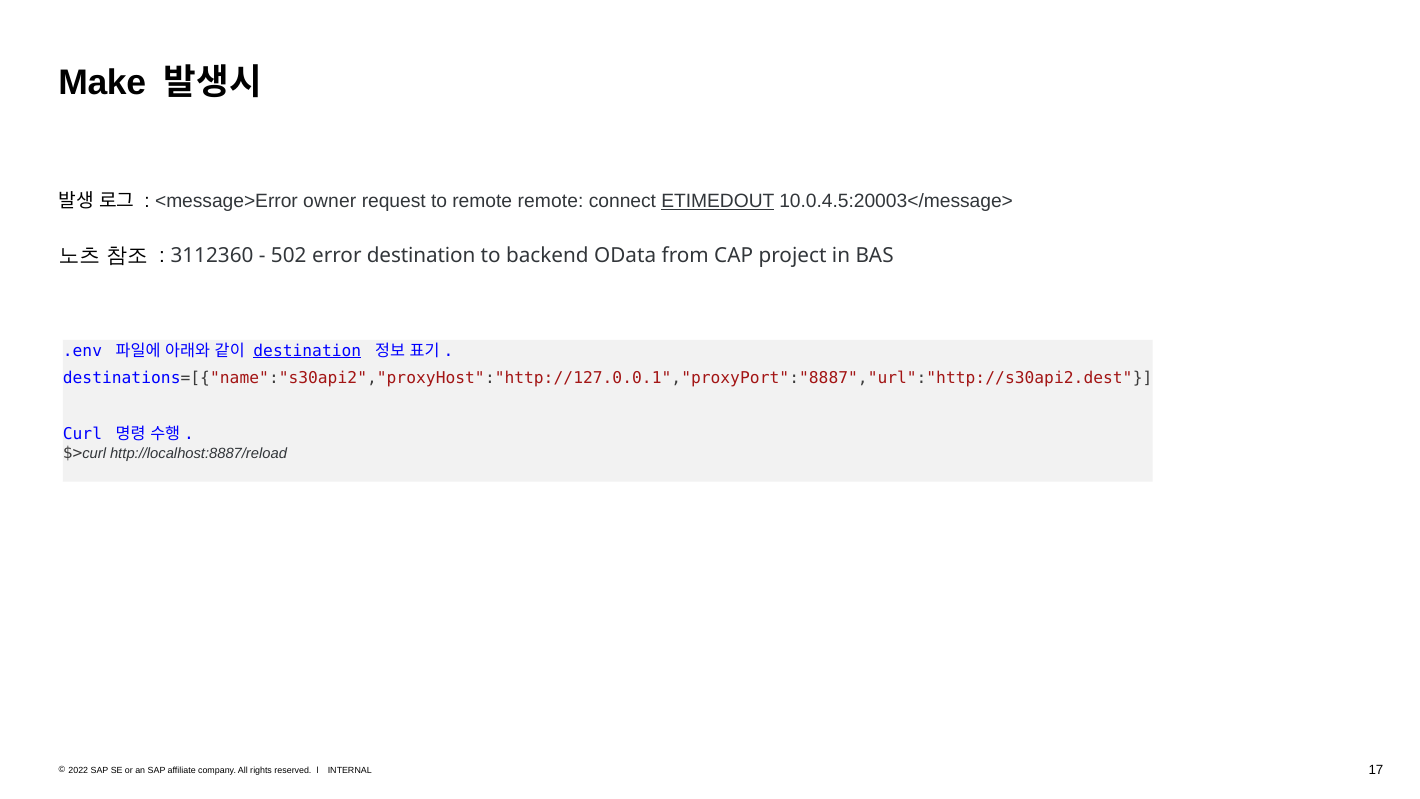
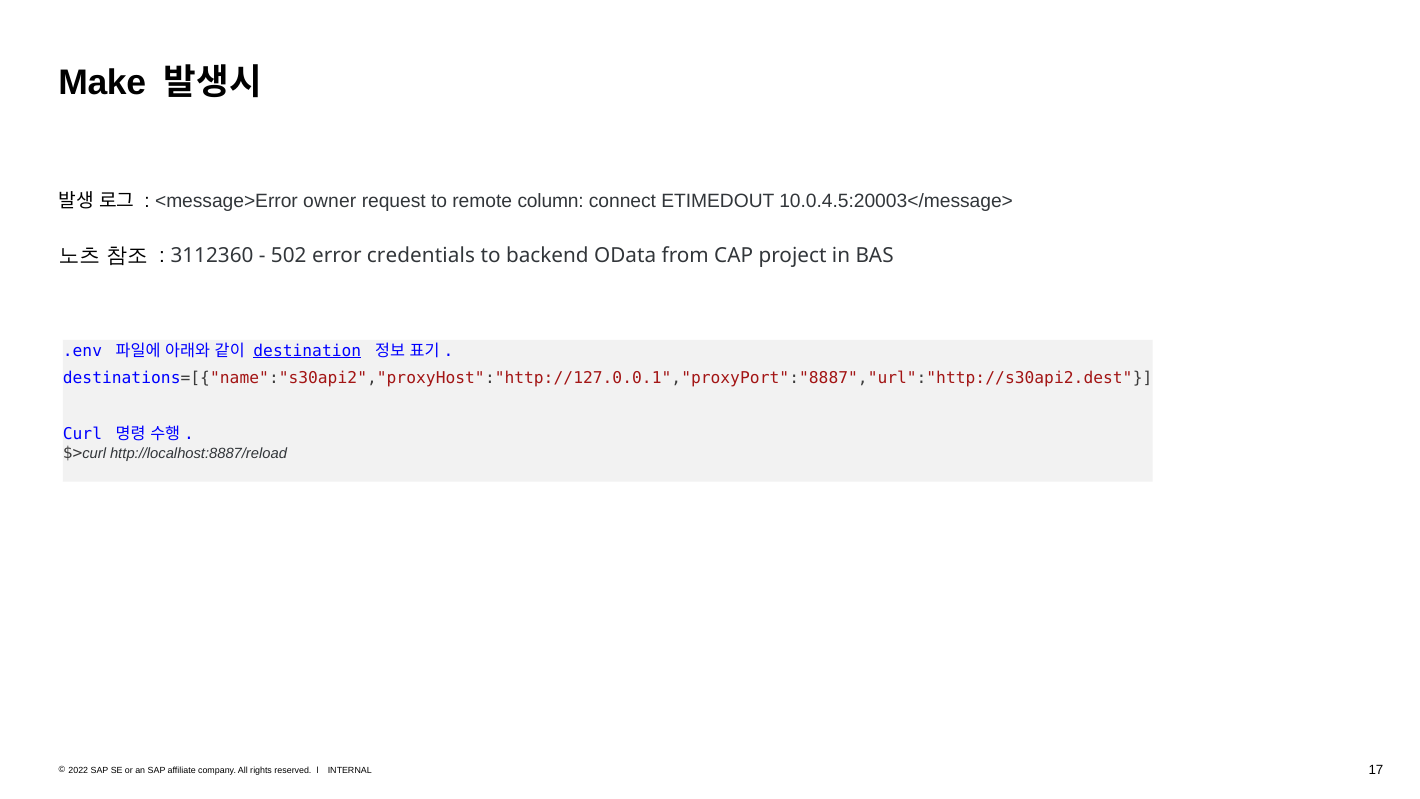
remote remote: remote -> column (551, 202)
ETIMEDOUT underline: present -> none (718, 202)
error destination: destination -> credentials (421, 256)
